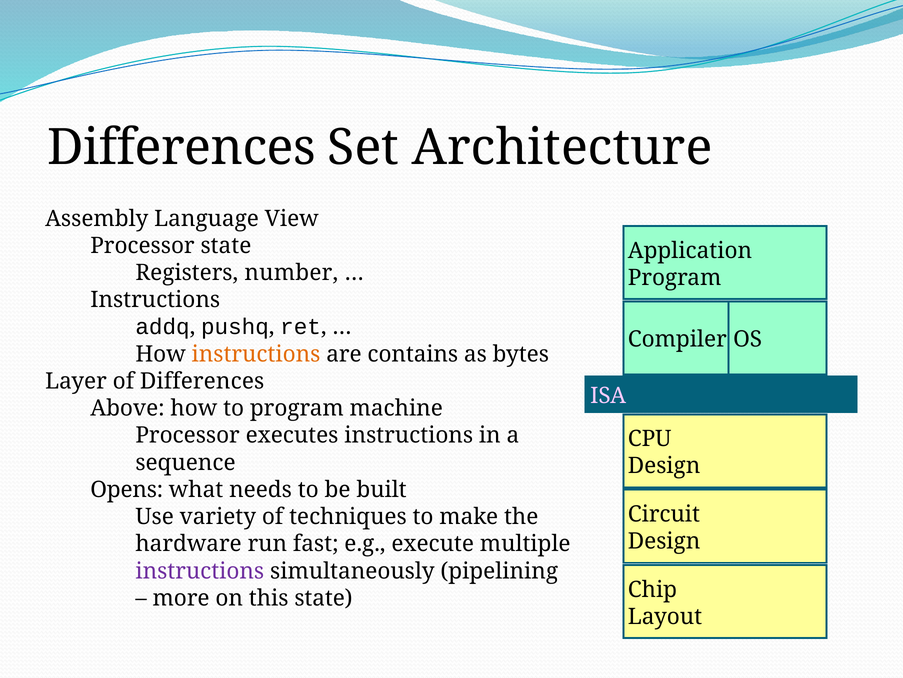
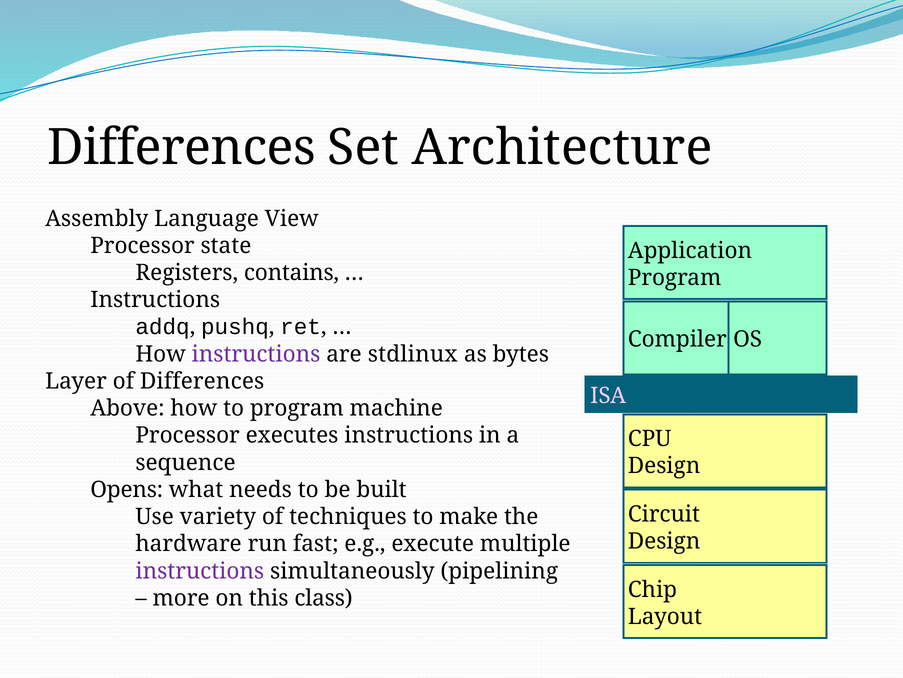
number: number -> contains (292, 272)
instructions colour: orange -> purple (256, 354)
contains: contains -> stdlinux (413, 354)
this state: state -> class (323, 598)
